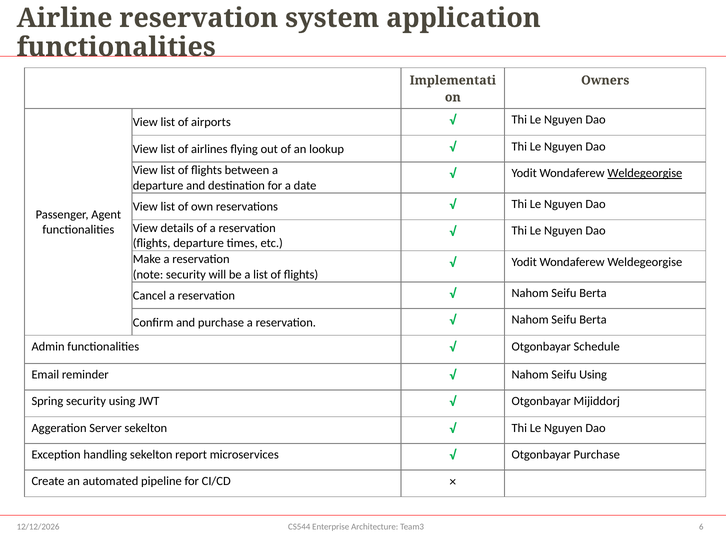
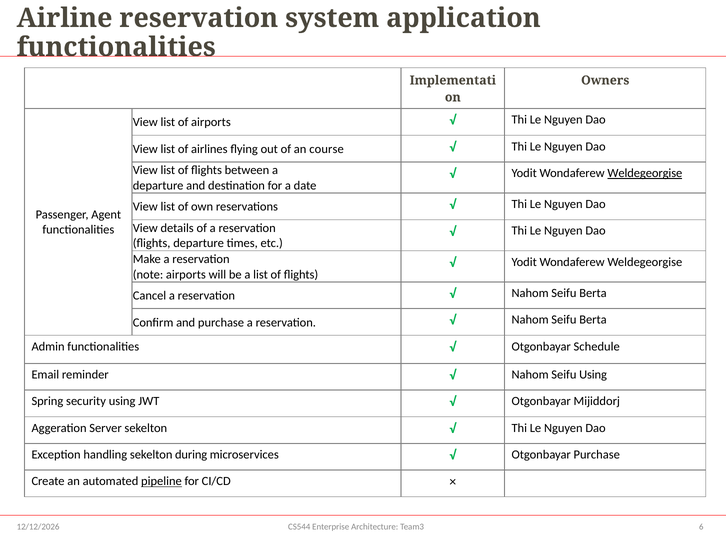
lookup: lookup -> course (327, 149)
note security: security -> airports (186, 275)
report: report -> during (191, 455)
pipeline underline: none -> present (161, 482)
